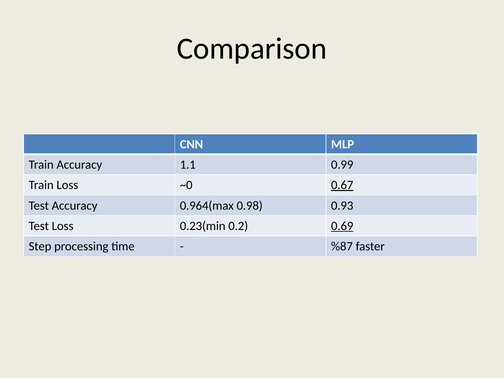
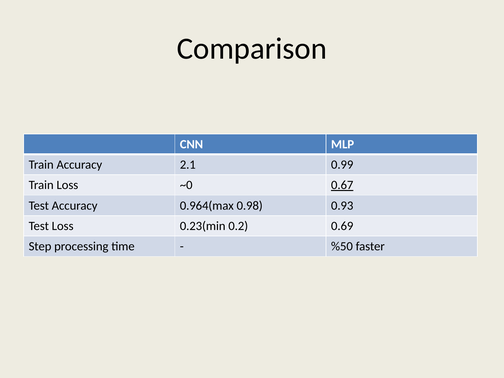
1.1: 1.1 -> 2.1 (188, 165)
0.69 underline: present -> none (342, 226)
%87: %87 -> %50 (342, 246)
